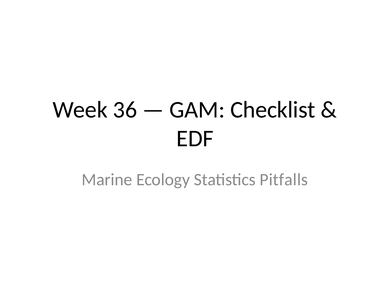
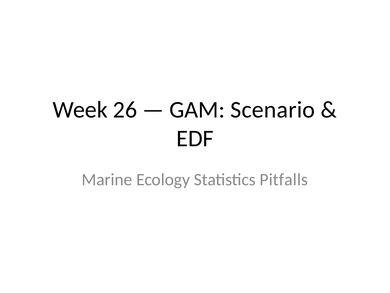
36: 36 -> 26 (125, 110)
Checklist: Checklist -> Scenario (273, 110)
